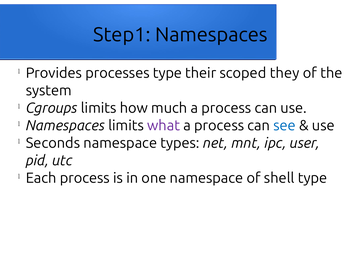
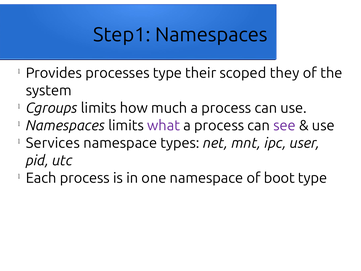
see colour: blue -> purple (285, 126)
Seconds: Seconds -> Services (53, 143)
shell: shell -> boot (279, 178)
